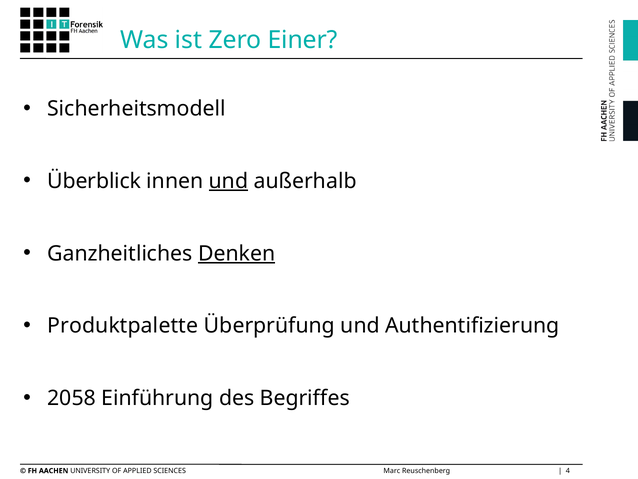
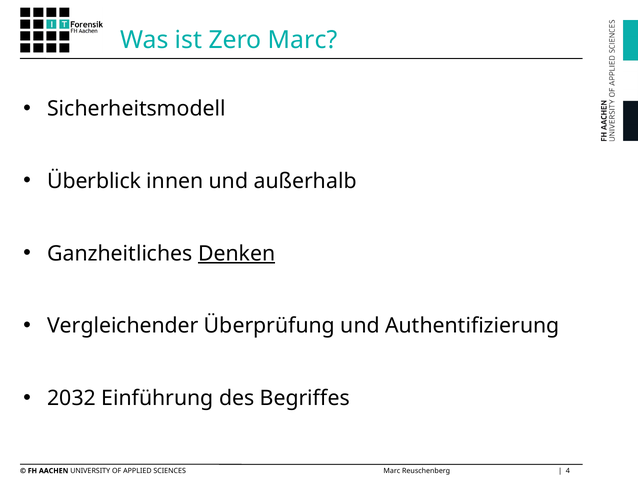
Zero Einer: Einer -> Marc (303, 40)
und underline: present -> none (229, 181)
Produktpalette: Produktpalette -> Vergleichender (123, 326)
2058: 2058 -> 2032 (72, 398)
